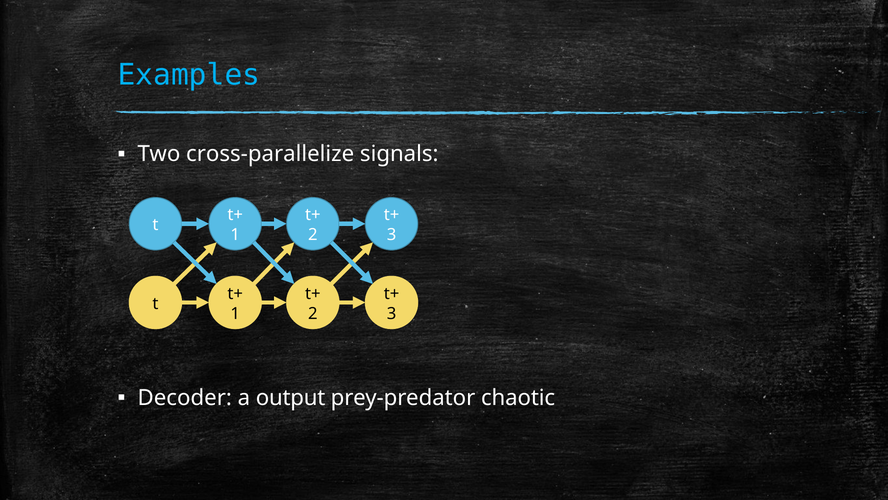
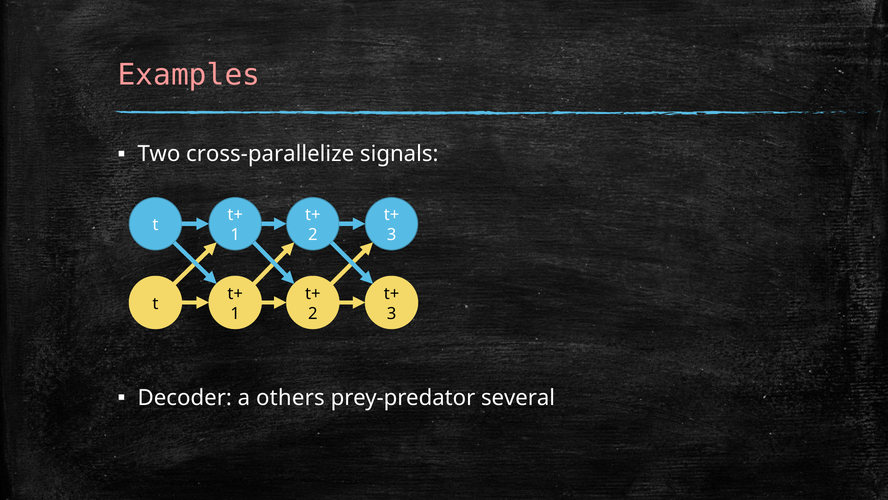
Examples colour: light blue -> pink (189, 75)
output: output -> others (290, 398)
chaotic: chaotic -> several (518, 398)
